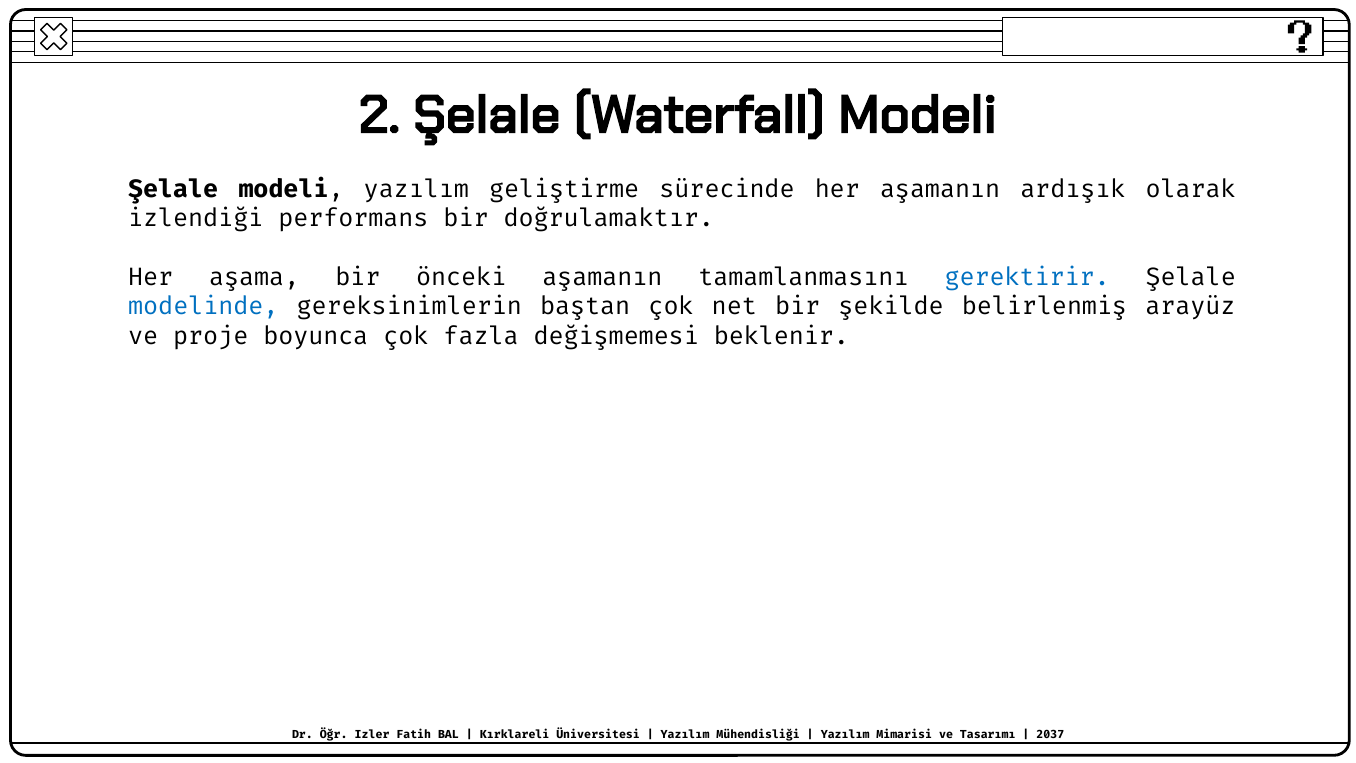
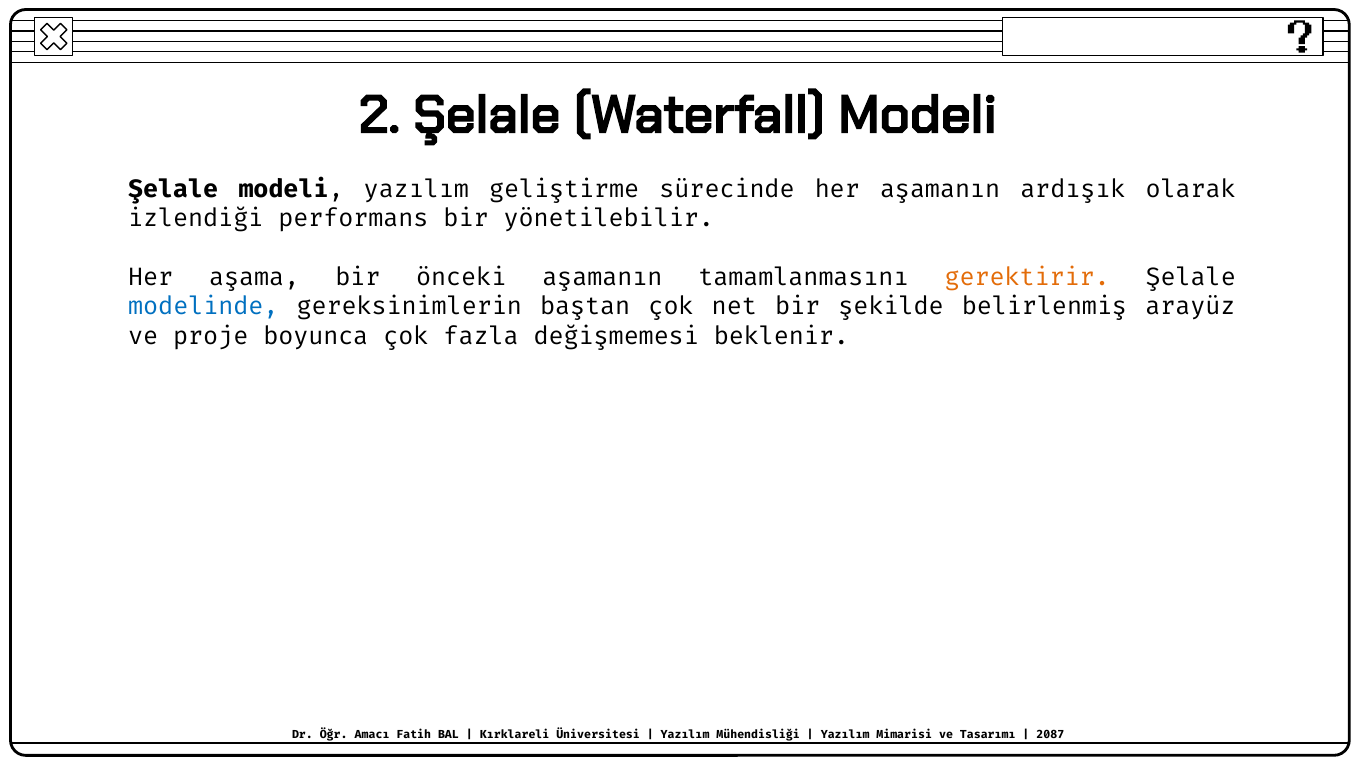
doğrulamaktır: doğrulamaktır -> yönetilebilir (609, 218)
gerektirir colour: blue -> orange (1027, 277)
Izler: Izler -> Amacı (372, 735)
2037: 2037 -> 2087 (1050, 735)
